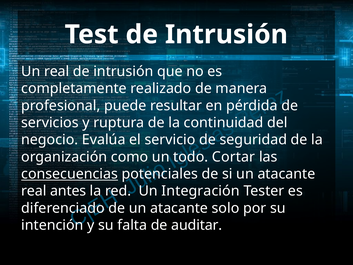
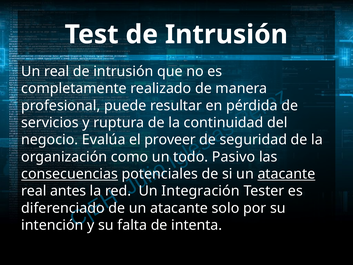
servicio: servicio -> proveer (170, 140)
Cortar: Cortar -> Pasivo (234, 157)
atacante underline: none -> present (286, 174)
auditar: auditar -> intenta (197, 225)
